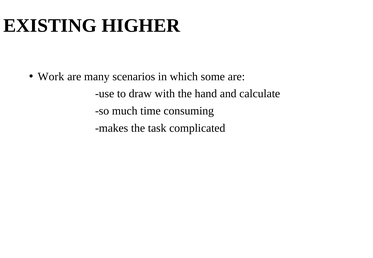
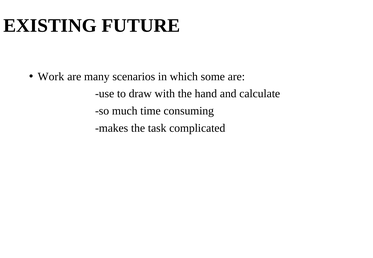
HIGHER: HIGHER -> FUTURE (141, 26)
